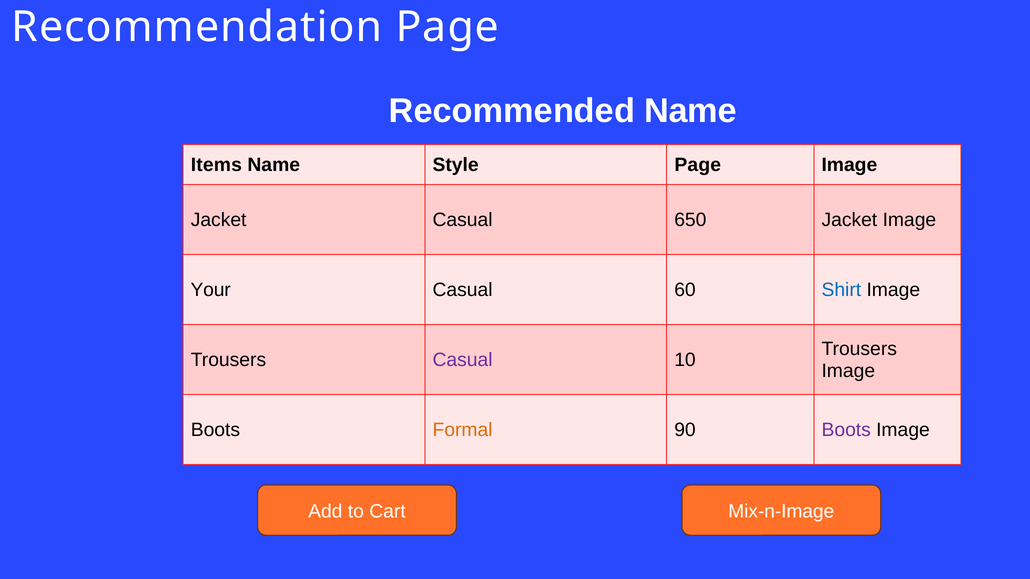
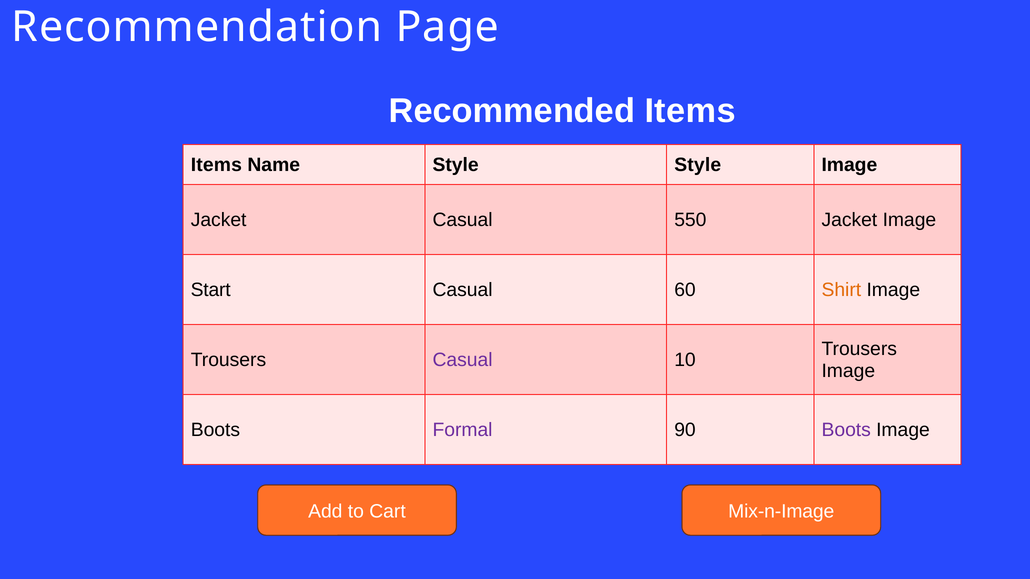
Recommended Name: Name -> Items (690, 111)
Style Page: Page -> Style (698, 165)
650: 650 -> 550 (690, 220)
Your: Your -> Start (211, 290)
Shirt colour: blue -> orange (841, 290)
Formal colour: orange -> purple (463, 430)
